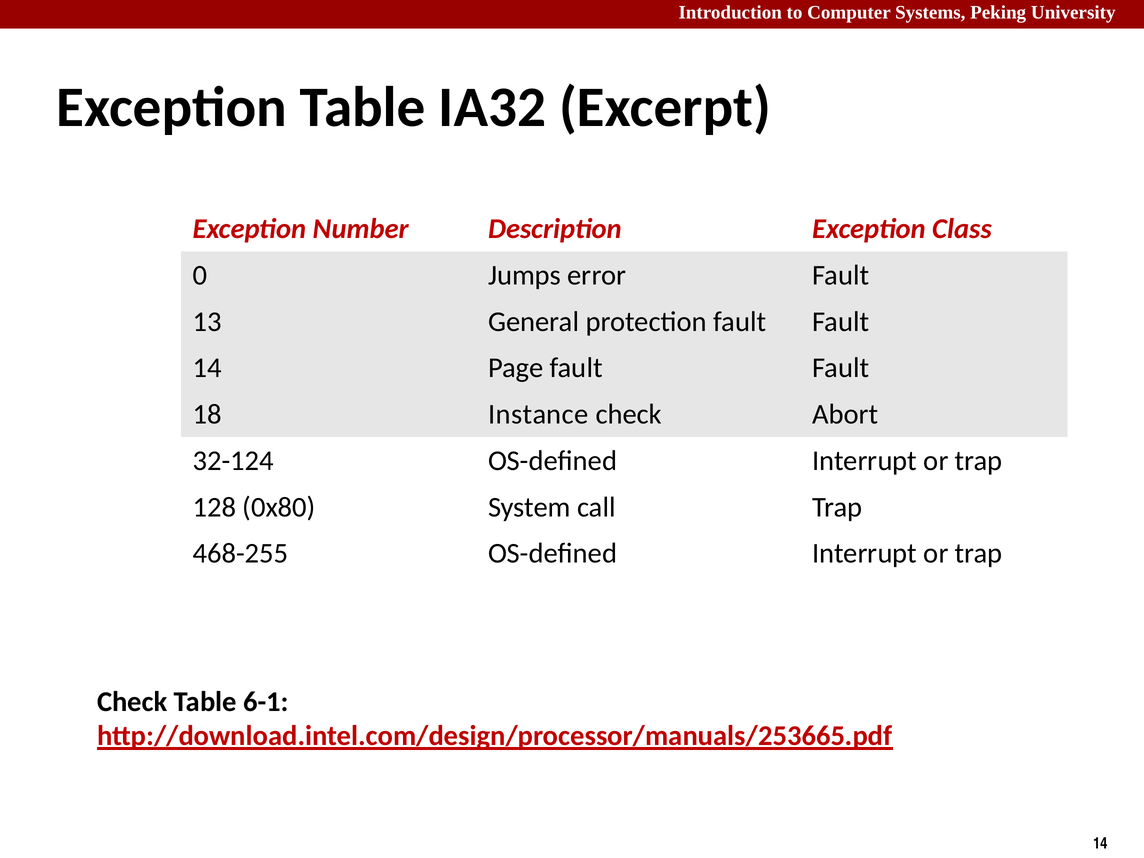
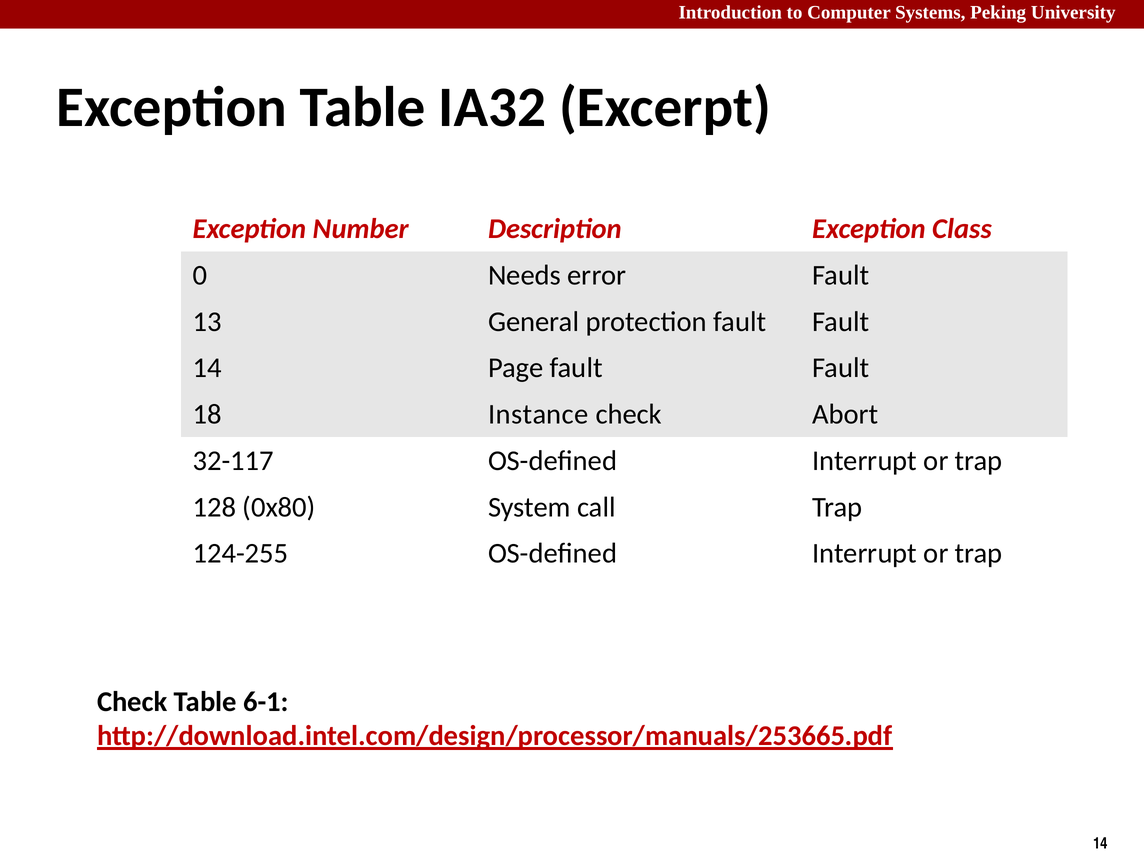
Jumps: Jumps -> Needs (525, 275)
32-124: 32-124 -> 32-117 (233, 461)
468-255: 468-255 -> 124-255 (240, 554)
